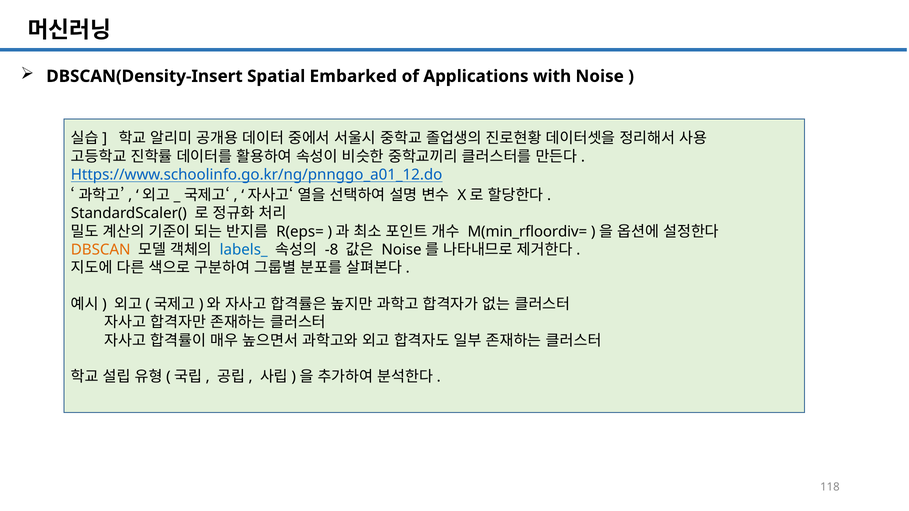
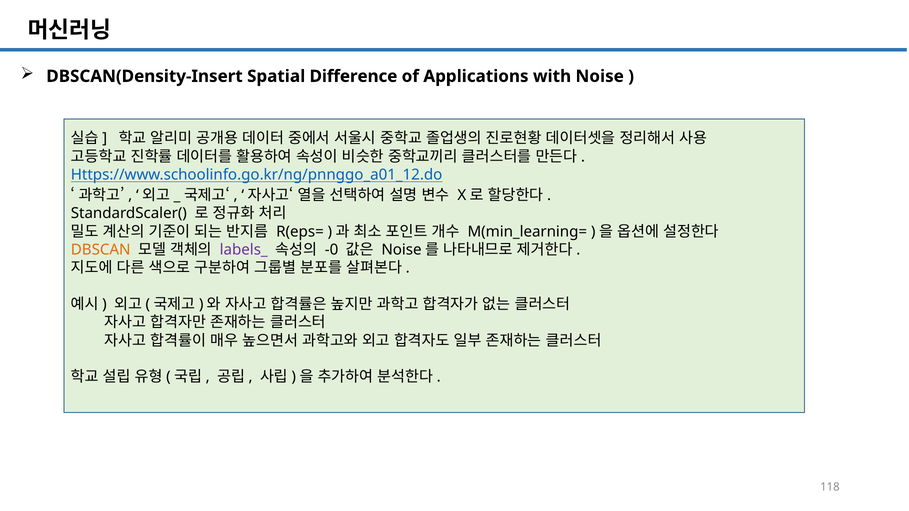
Embarked: Embarked -> Difference (353, 76)
M(min_rfloordiv=: M(min_rfloordiv= -> M(min_learning= (527, 232)
labels_ colour: blue -> purple (244, 250)
-8: -8 -> -0 (332, 250)
